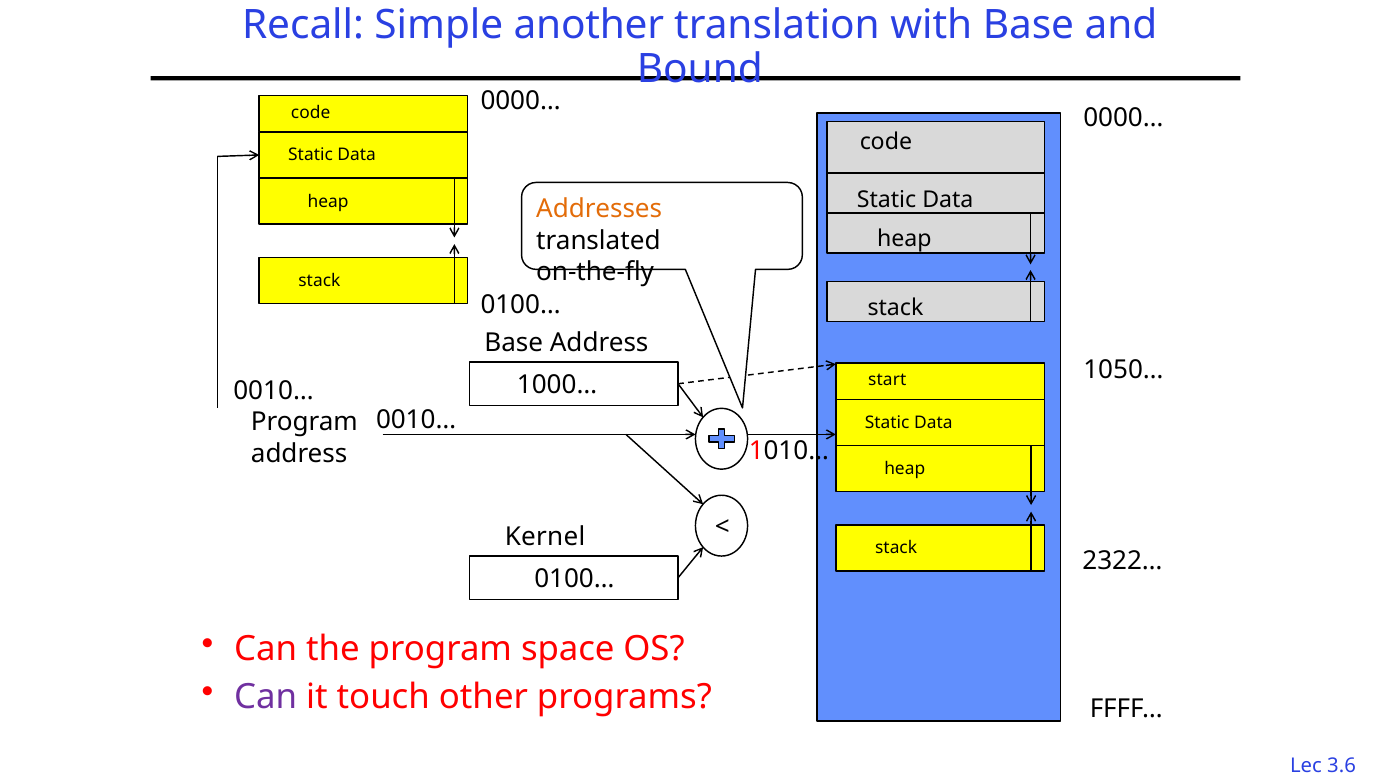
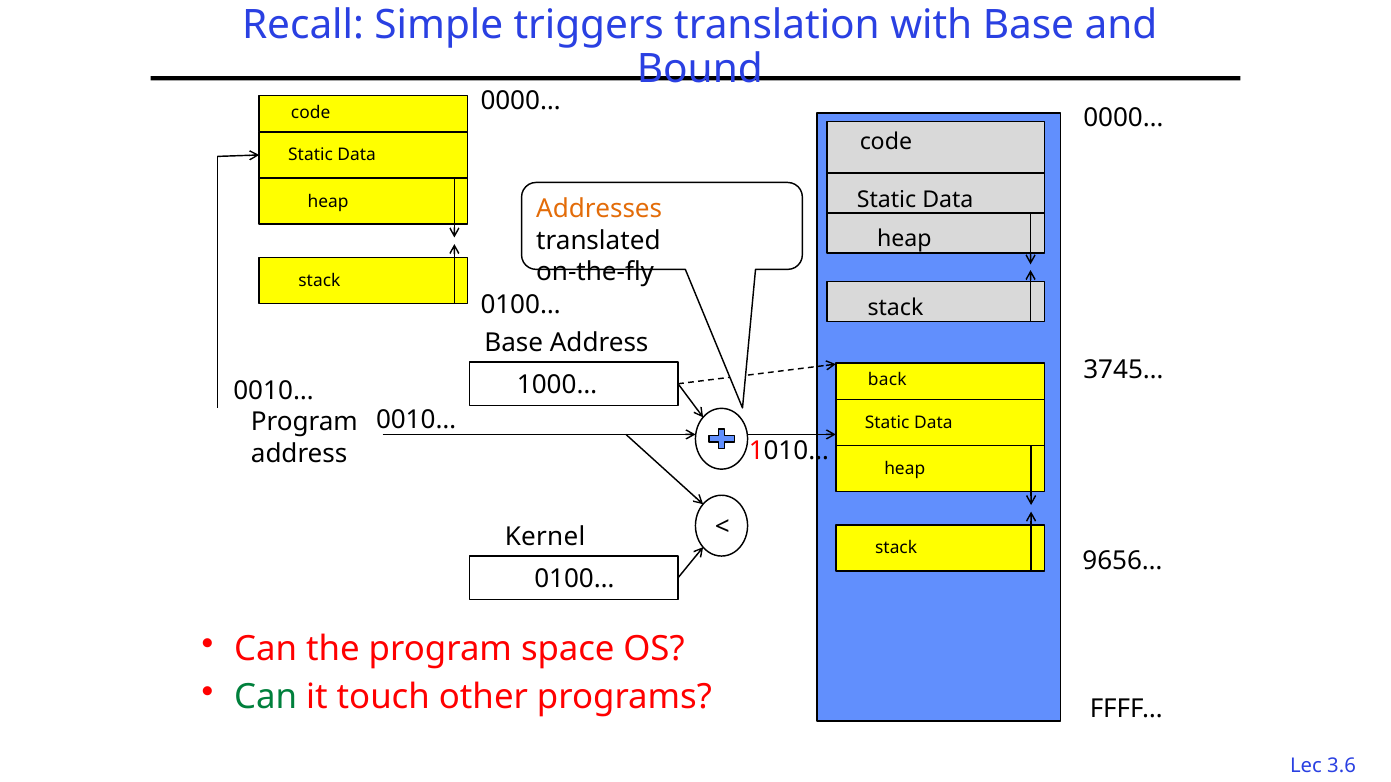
another: another -> triggers (589, 26)
1050…: 1050… -> 3745… (1123, 370)
start: start -> back (887, 380)
2322…: 2322… -> 9656… (1122, 562)
Can colour: purple -> green (266, 698)
